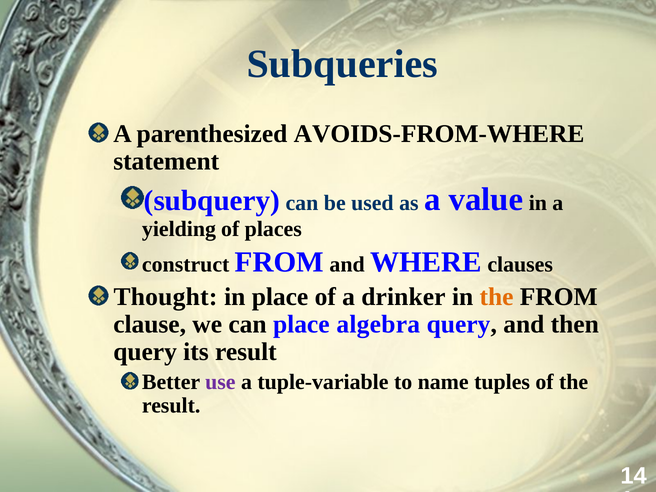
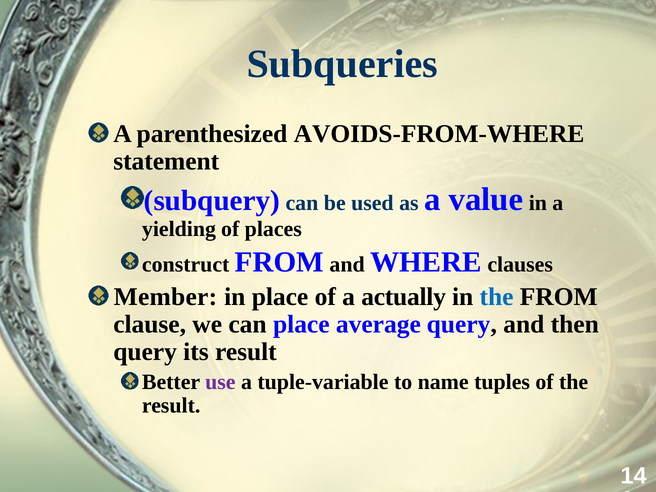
Thought: Thought -> Member (165, 297)
drinker: drinker -> actually (404, 297)
the colour: orange -> blue (497, 297)
algebra: algebra -> average (378, 324)
